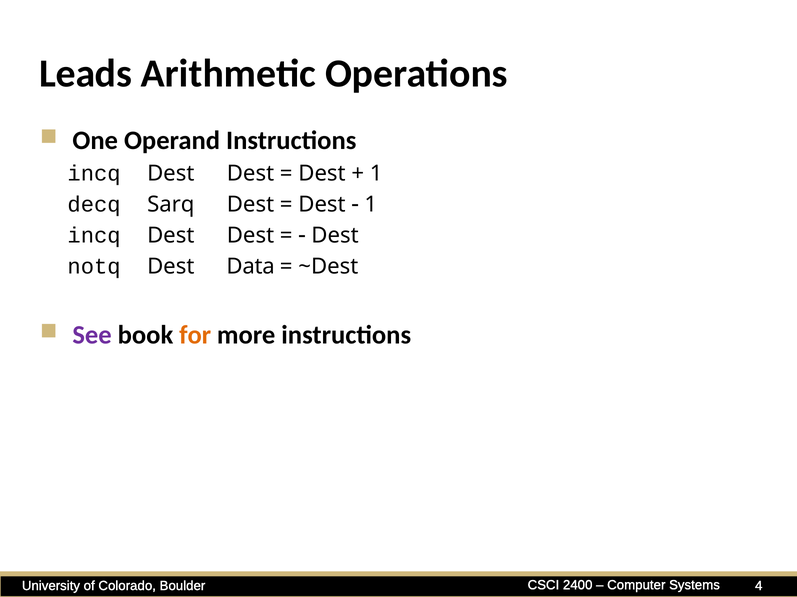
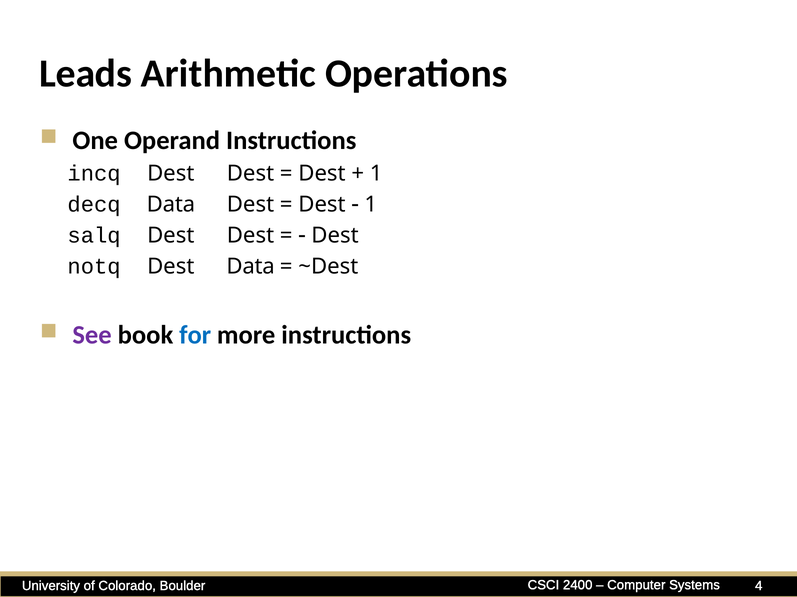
decq Sarq: Sarq -> Data (171, 205)
incq: incq -> salq (94, 236)
for colour: orange -> blue (195, 335)
